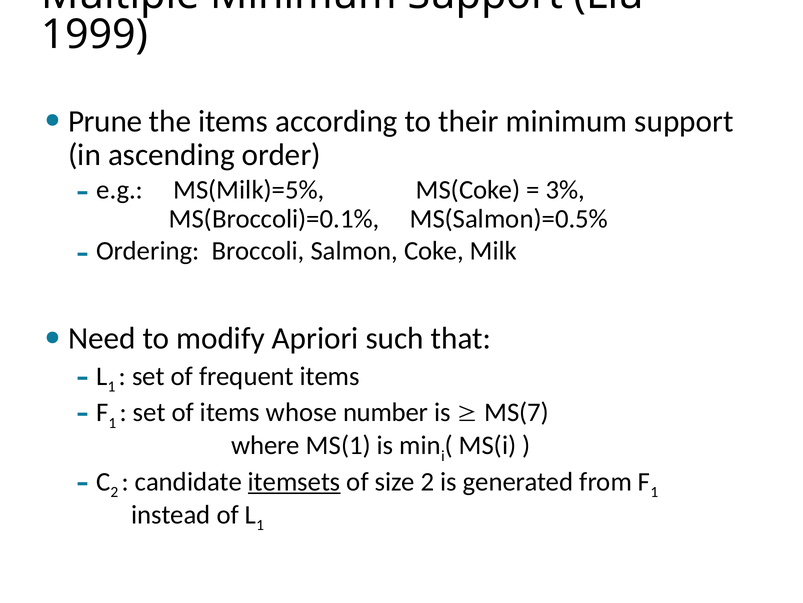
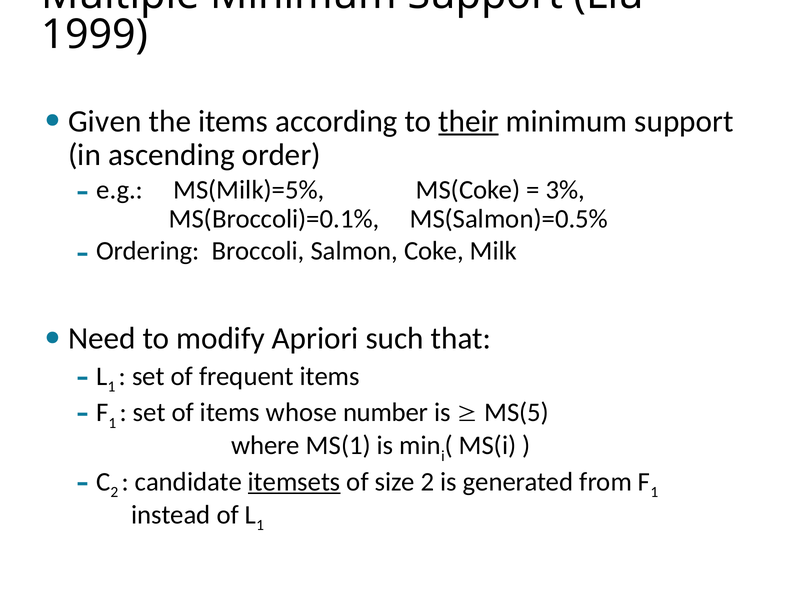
Prune: Prune -> Given (105, 121)
their underline: none -> present (468, 121)
MS(7: MS(7 -> MS(5 (517, 412)
